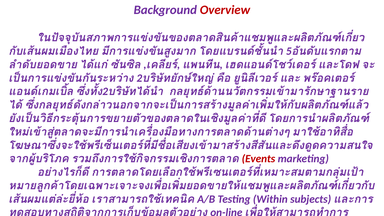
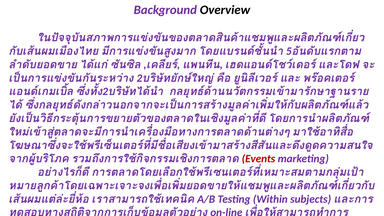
Overview colour: red -> black (225, 10)
